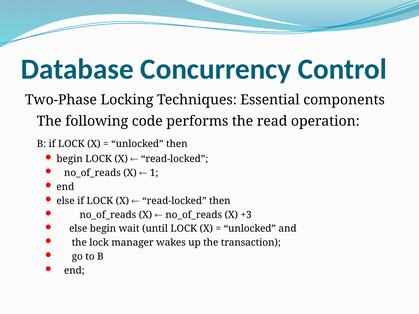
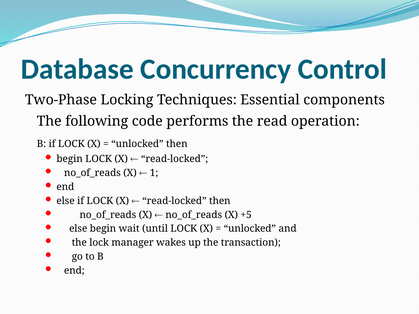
+3: +3 -> +5 (246, 215)
